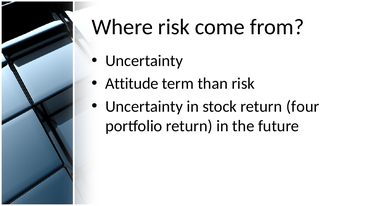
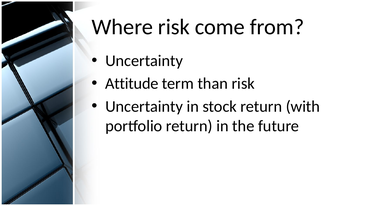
four: four -> with (303, 106)
